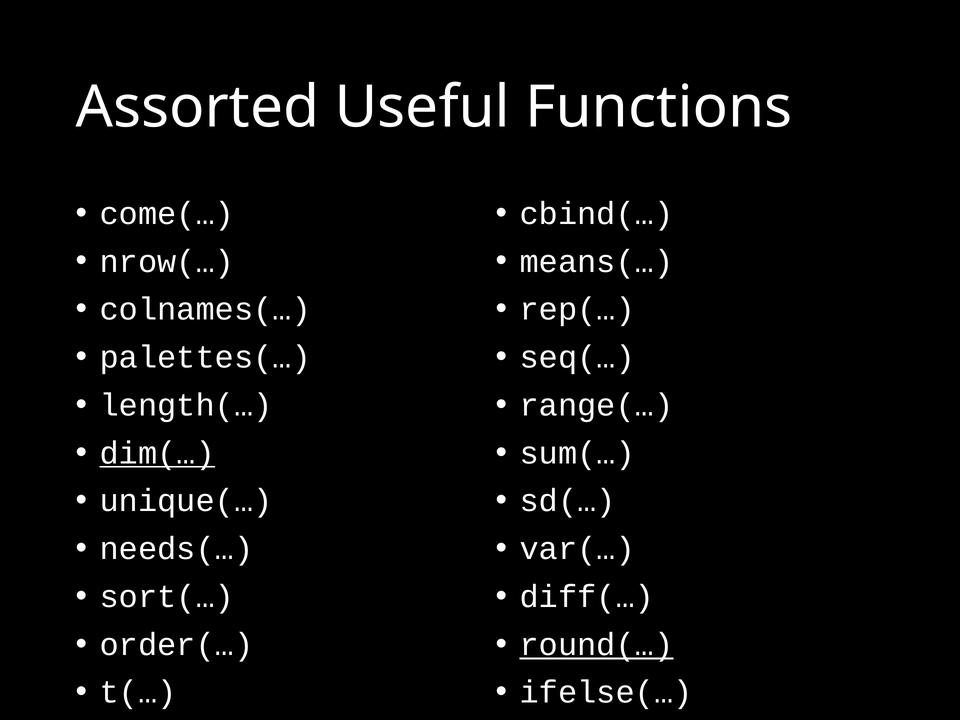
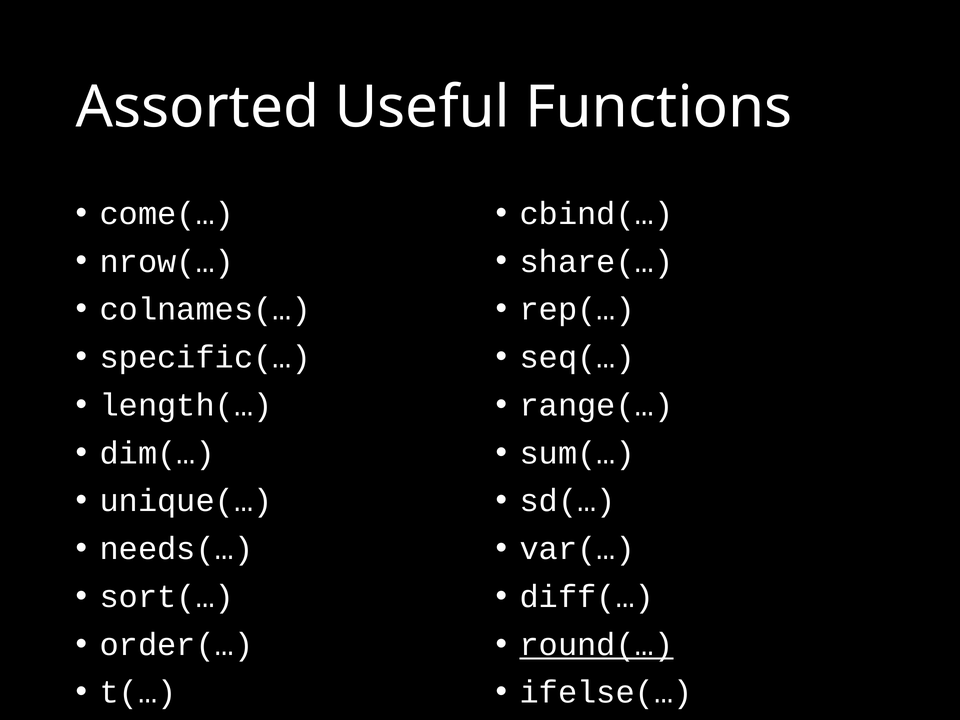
means(…: means(… -> share(… (596, 261)
palettes(…: palettes(… -> specific(… (205, 357)
dim(… underline: present -> none (157, 453)
